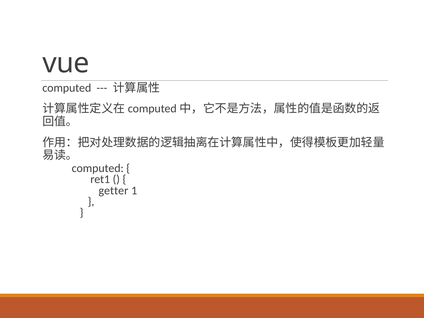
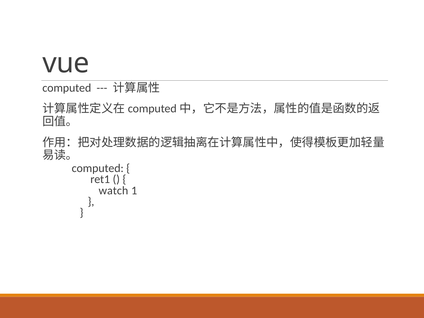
getter: getter -> watch (113, 190)
